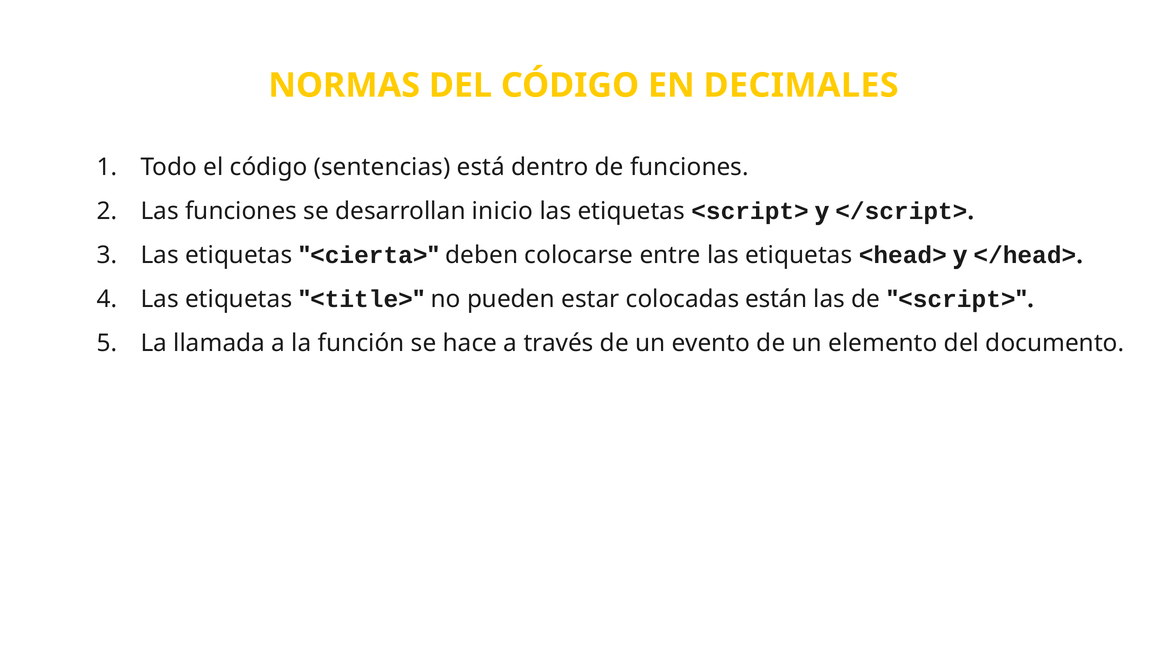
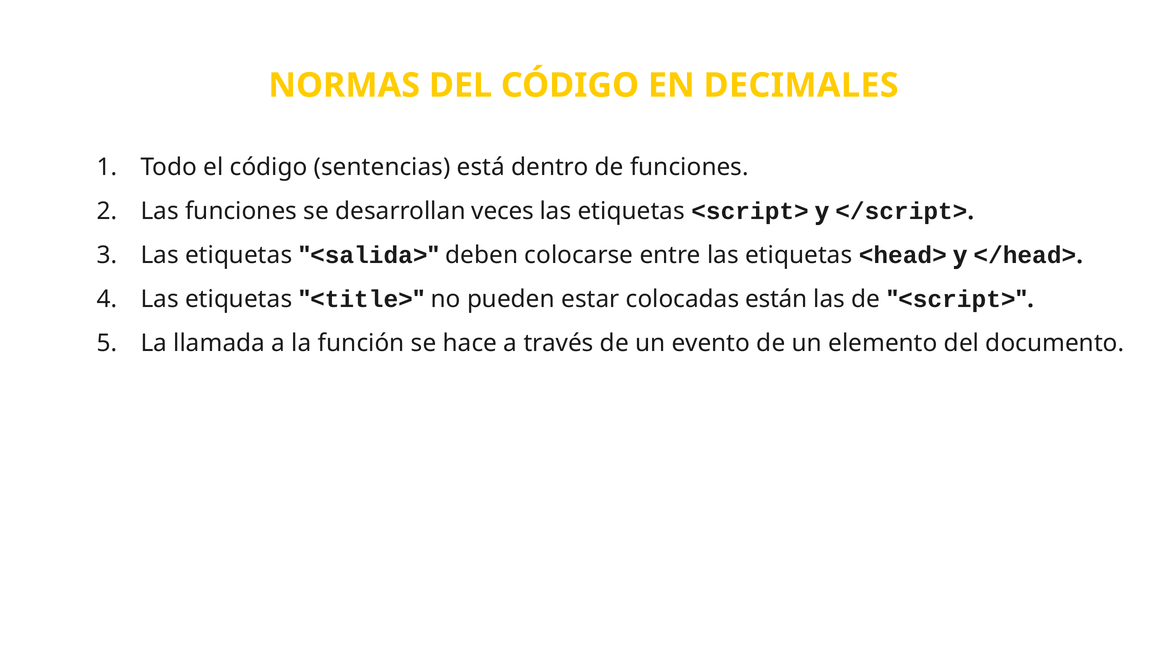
inicio: inicio -> veces (503, 211)
<cierta>: <cierta> -> <salida> (369, 255)
